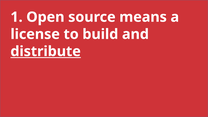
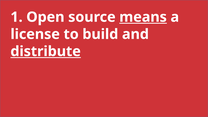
means underline: none -> present (143, 17)
